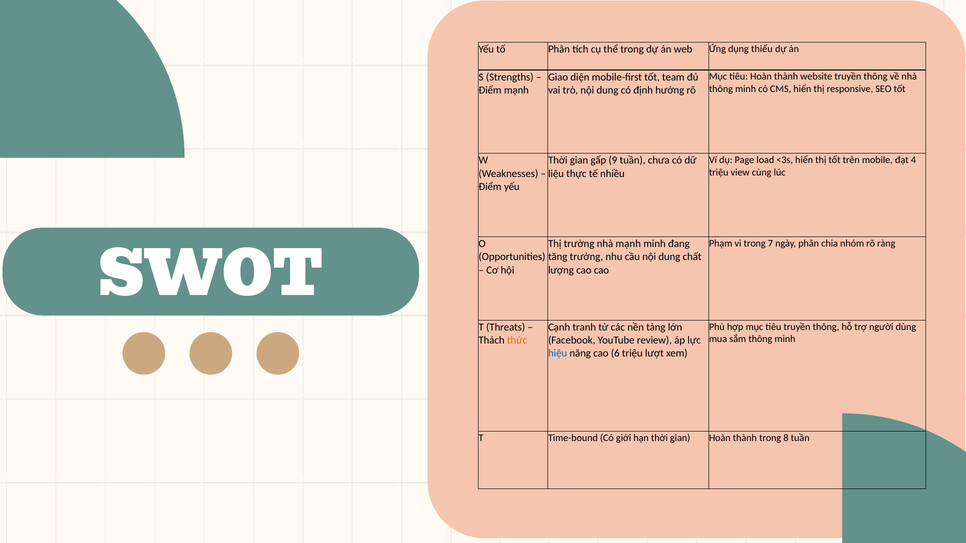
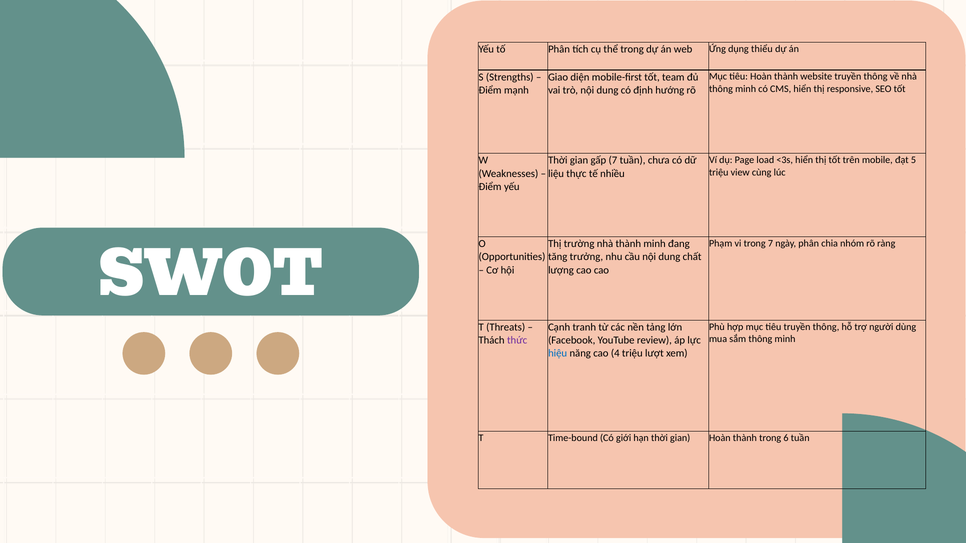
4: 4 -> 5 (914, 160)
gấp 9: 9 -> 7 (613, 160)
nhà mạnh: mạnh -> thành (628, 244)
thức colour: orange -> purple (517, 341)
6: 6 -> 4 (615, 354)
8: 8 -> 6 (786, 438)
